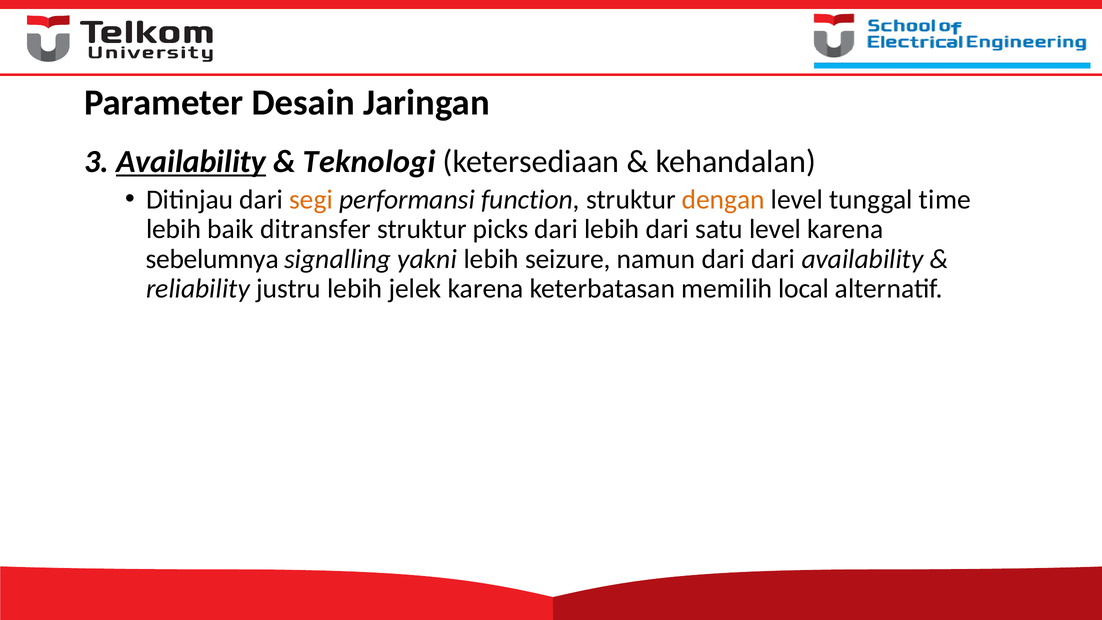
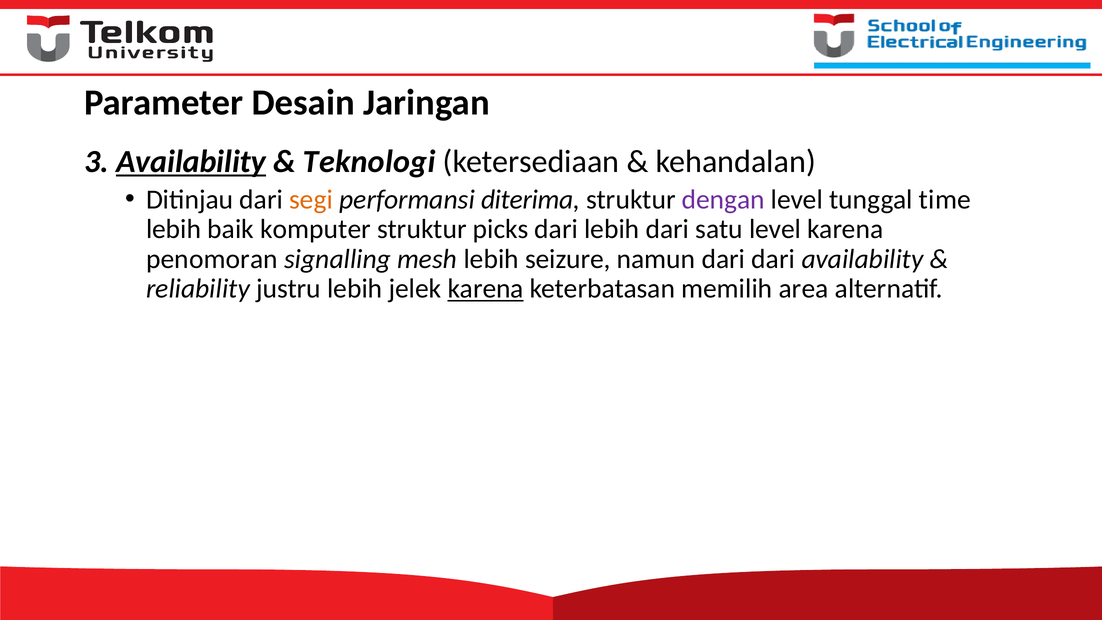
function: function -> diterima (531, 199)
dengan colour: orange -> purple (723, 199)
ditransfer: ditransfer -> komputer (316, 229)
sebelumnya: sebelumnya -> penomoran (212, 259)
yakni: yakni -> mesh (427, 259)
karena underline: none -> present (486, 289)
local: local -> area (804, 289)
